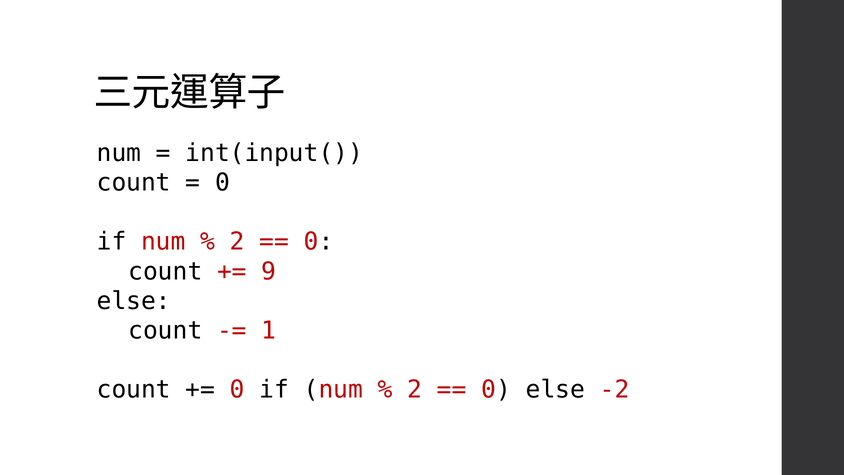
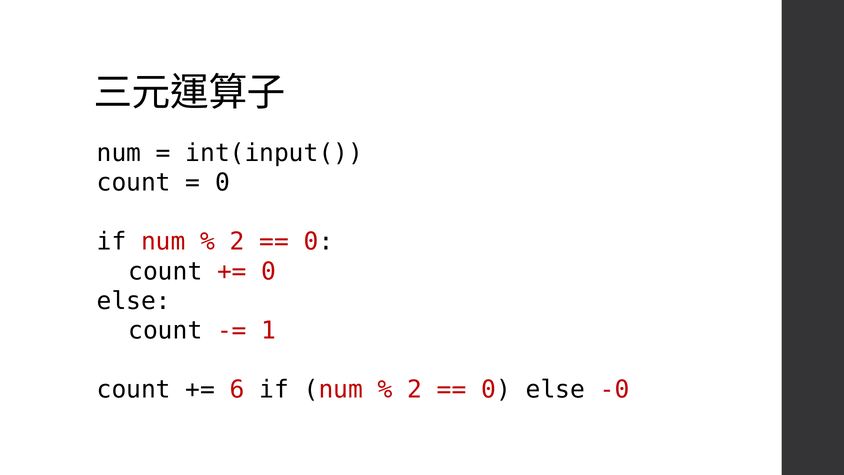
9: 9 -> 0 (269, 271)
0: 0 -> 6 (237, 389)
-2: -2 -> -0 (615, 389)
